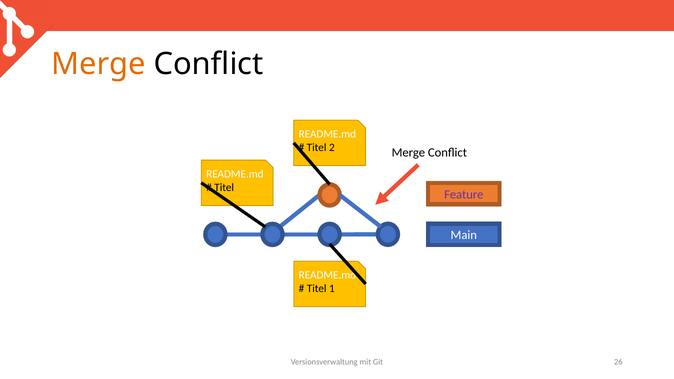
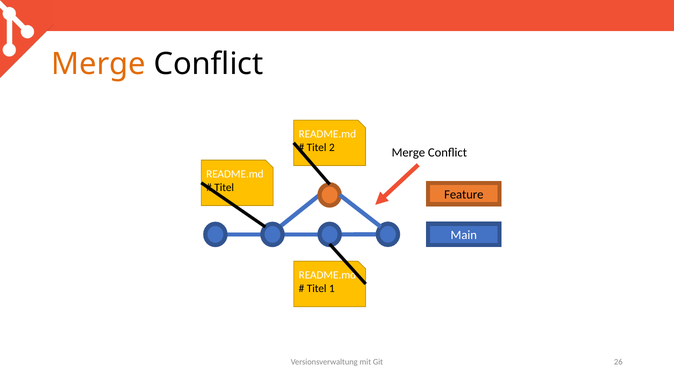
Feature colour: purple -> black (464, 195)
